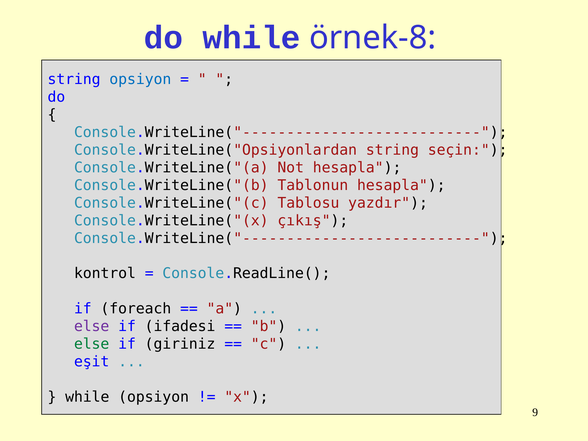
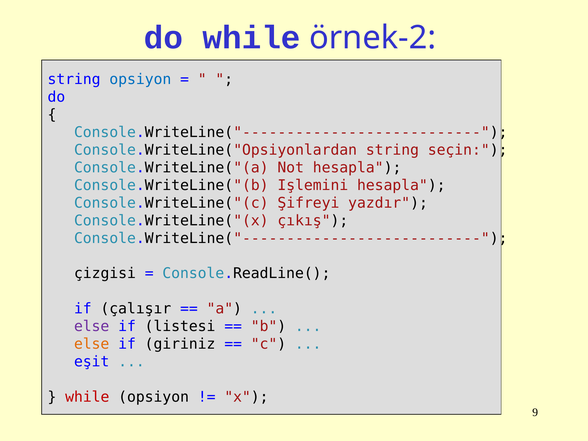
örnek-8: örnek-8 -> örnek-2 (373, 38)
Tablonun: Tablonun -> Işlemini (313, 185)
Tablosu: Tablosu -> Şifreyi (308, 203)
kontrol: kontrol -> çizgisi (105, 273)
foreach: foreach -> çalışır (136, 309)
ifadesi: ifadesi -> listesi (180, 326)
else colour: green -> orange (92, 344)
while colour: black -> red (87, 397)
